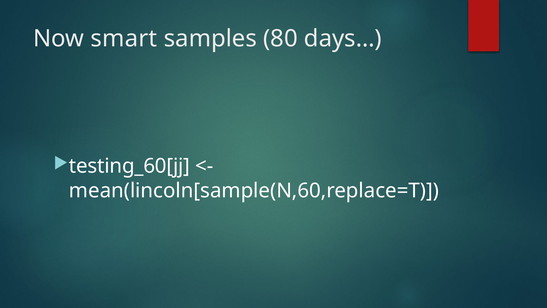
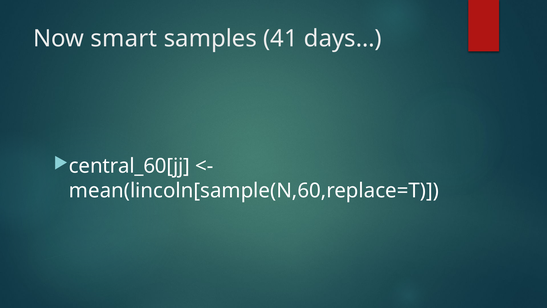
80: 80 -> 41 (280, 38)
testing_60[jj: testing_60[jj -> central_60[jj (130, 166)
